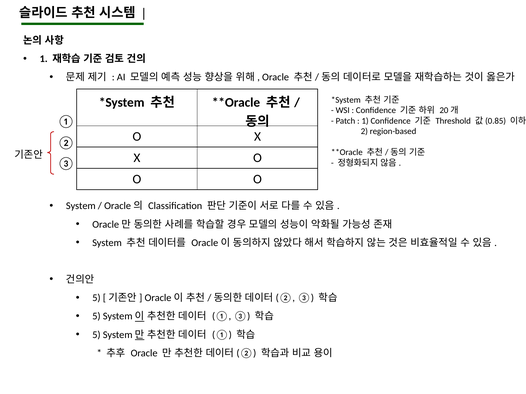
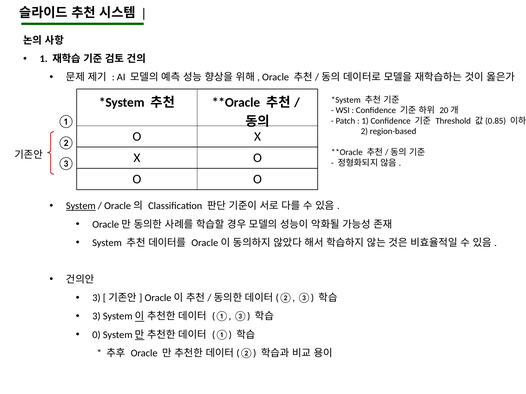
System underline: none -> present (81, 206)
5: 5 -> 3 (96, 298)
5: 5 -> 3 (96, 317)
5: 5 -> 0 (96, 335)
